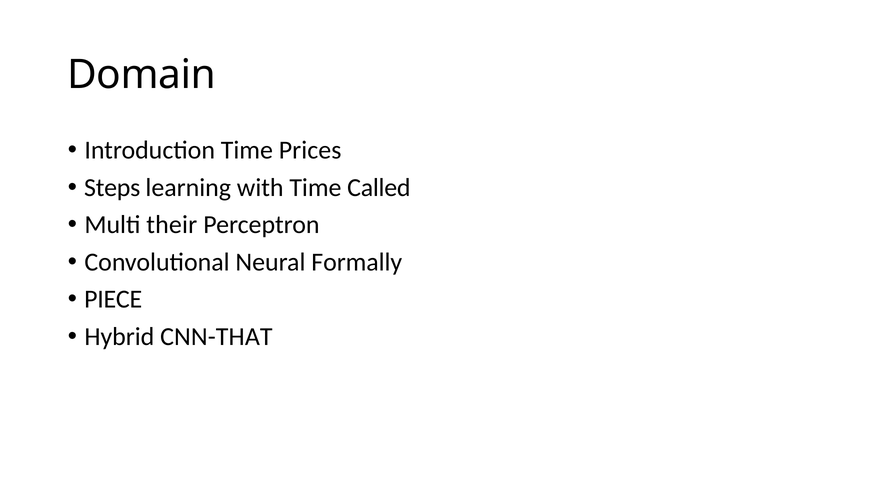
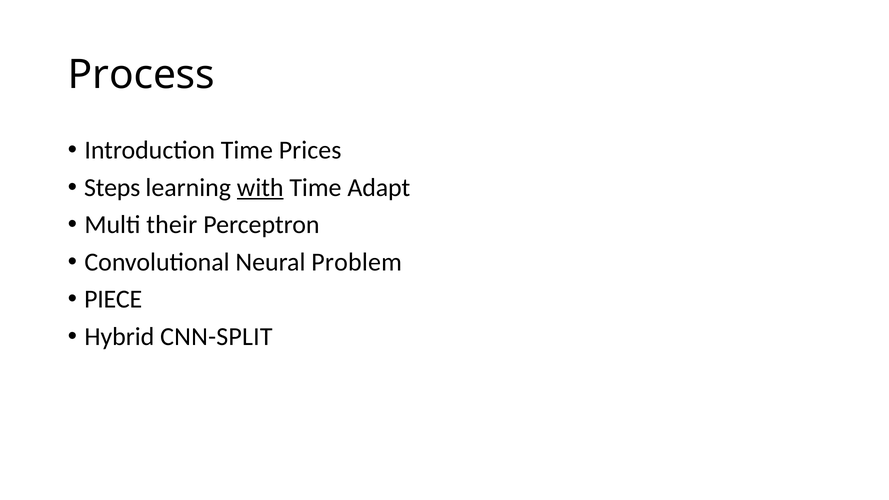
Domain: Domain -> Process (141, 75)
with underline: none -> present (260, 188)
Called: Called -> Adapt (379, 188)
Formally: Formally -> Problem (357, 262)
CNN-THAT: CNN-THAT -> CNN-SPLIT (216, 337)
